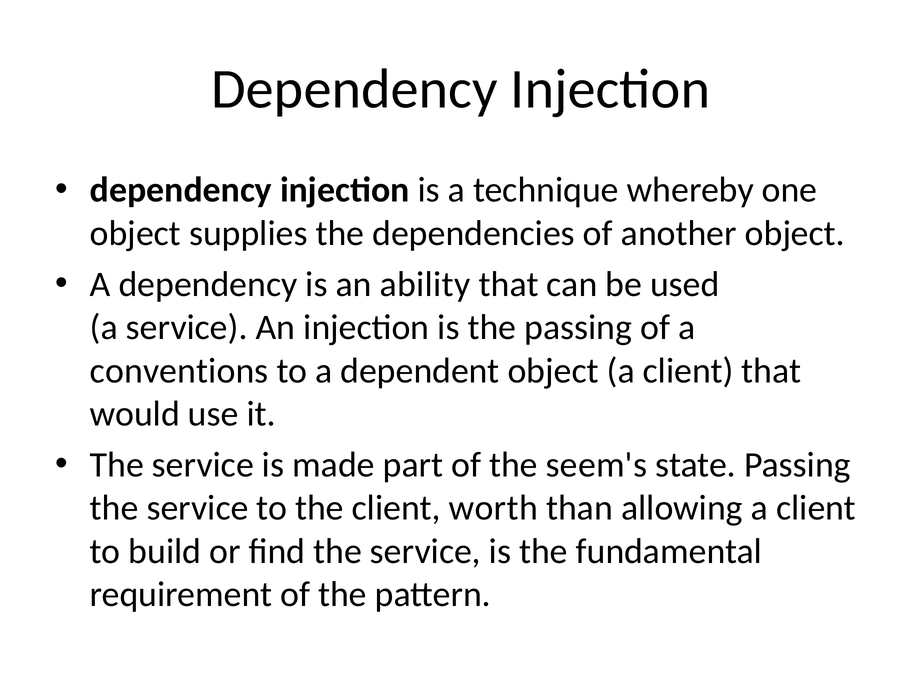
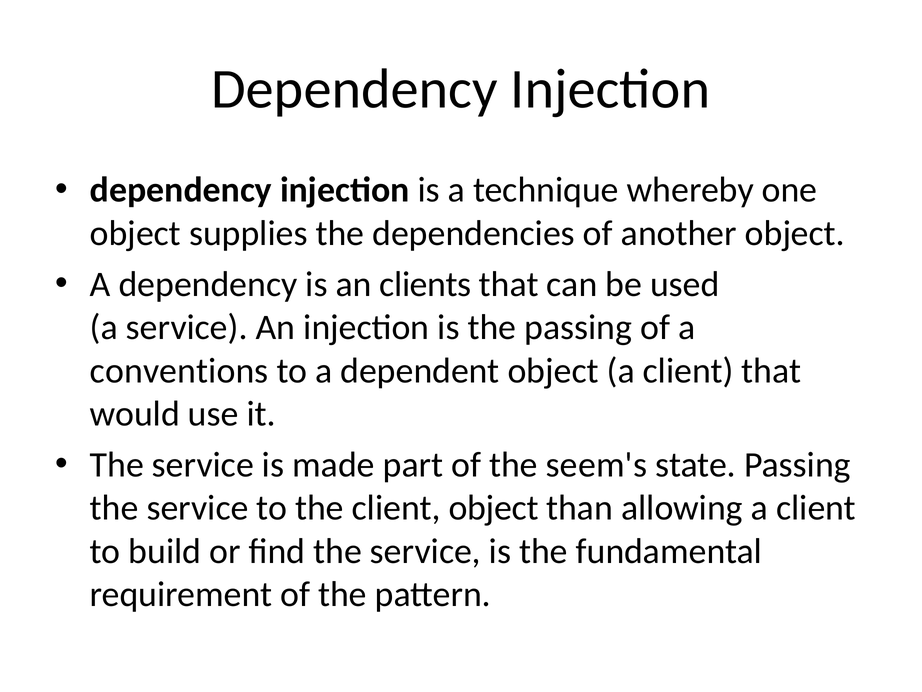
ability: ability -> clients (425, 284)
client worth: worth -> object (494, 508)
